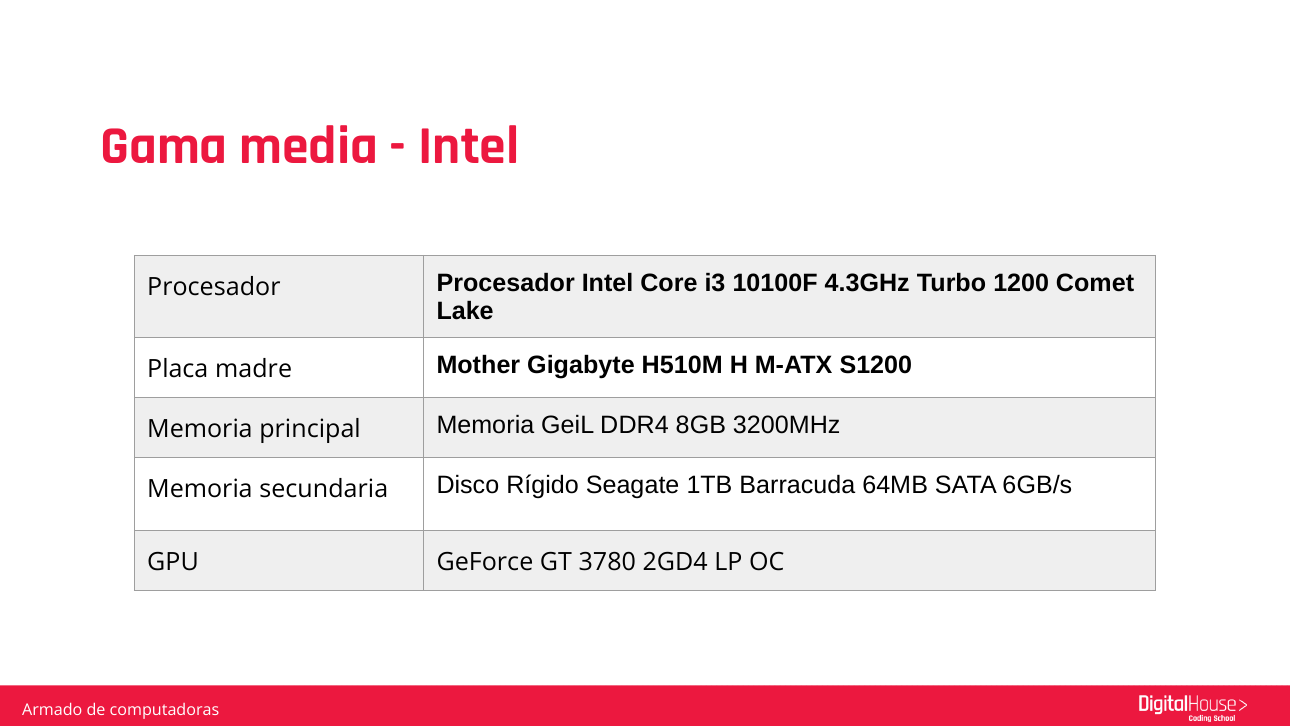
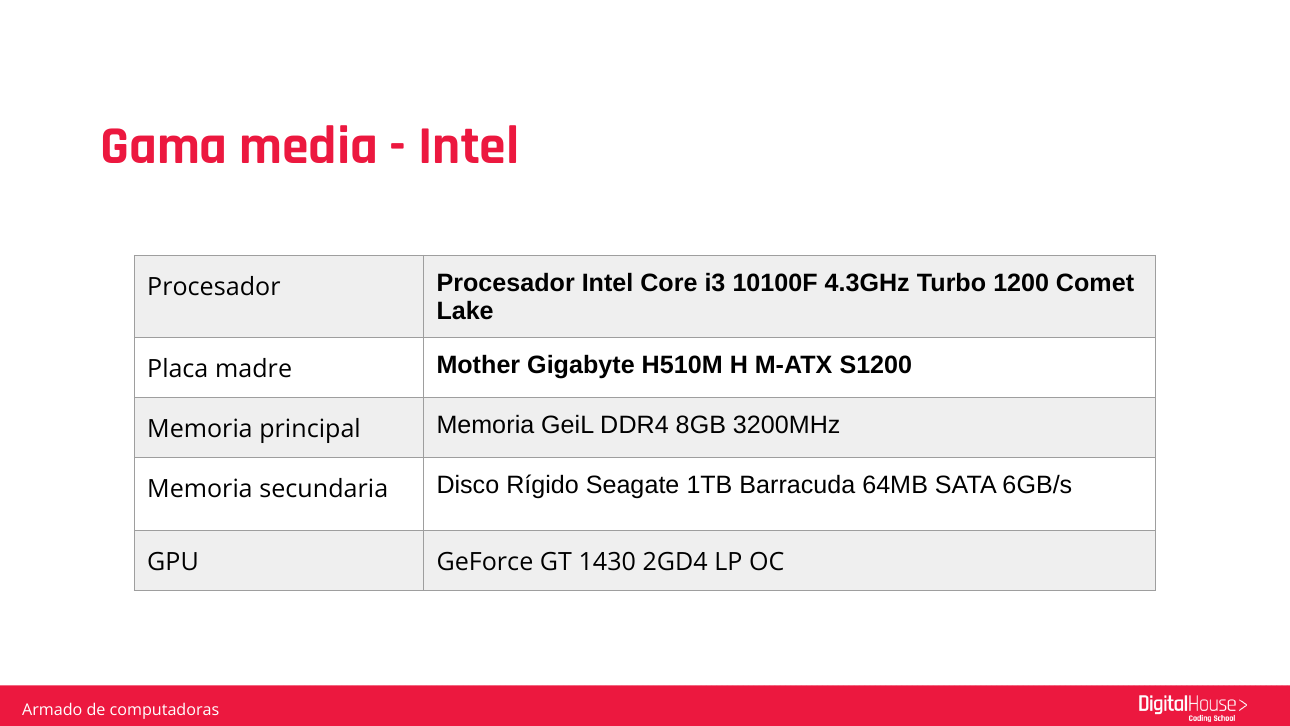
3780: 3780 -> 1430 (607, 561)
